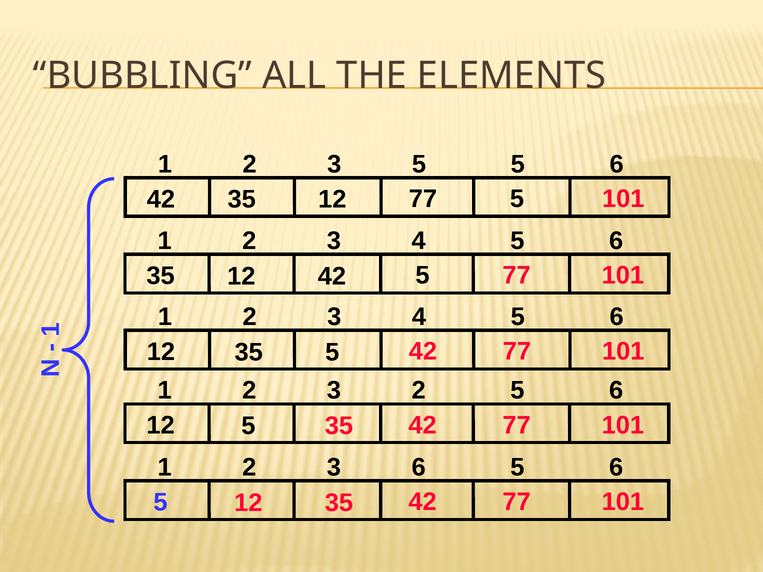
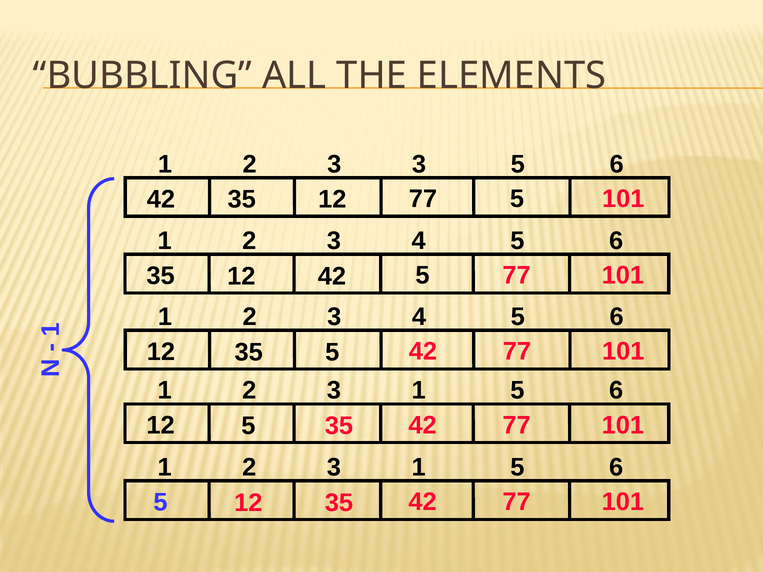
3 5: 5 -> 3 (419, 164)
2: 2 -> 1 (419, 391)
6: 6 -> 1 (419, 467)
